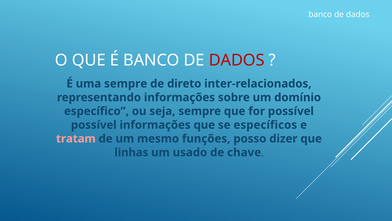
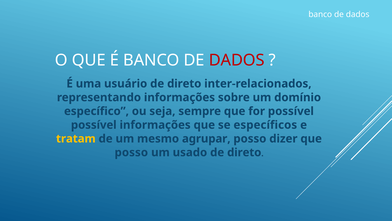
uma sempre: sempre -> usuário (126, 83)
tratam colour: pink -> yellow (76, 138)
funções: funções -> agrupar (206, 138)
linhas: linhas -> posso (131, 152)
chave: chave -> direto (244, 152)
